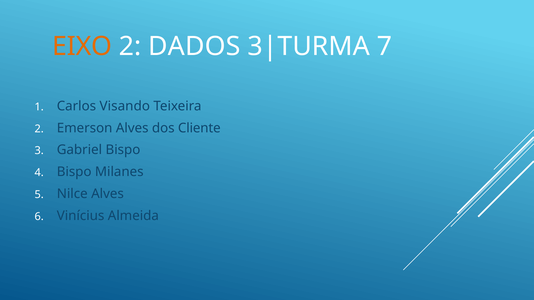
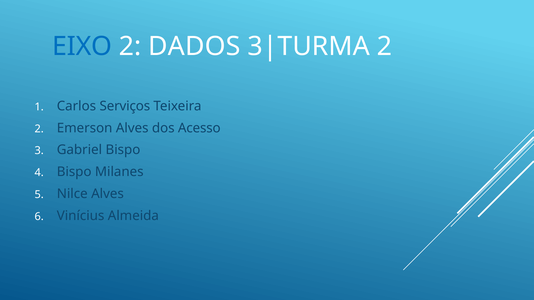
EIXO colour: orange -> blue (82, 47)
7: 7 -> 2 (384, 47)
Visando: Visando -> Serviços (125, 106)
Cliente: Cliente -> Acesso (199, 128)
